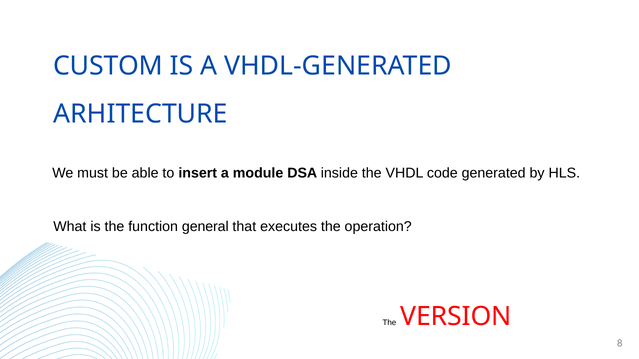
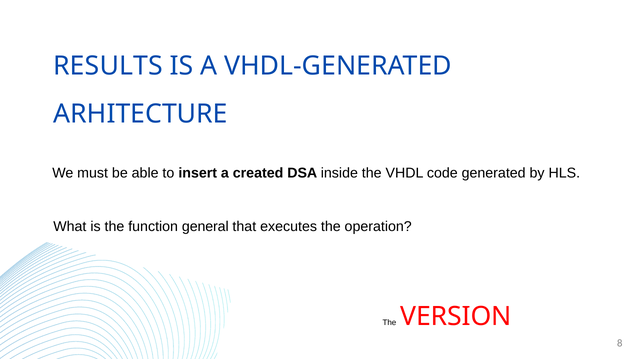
CUSTOM: CUSTOM -> RESULTS (108, 66)
module: module -> created (258, 173)
